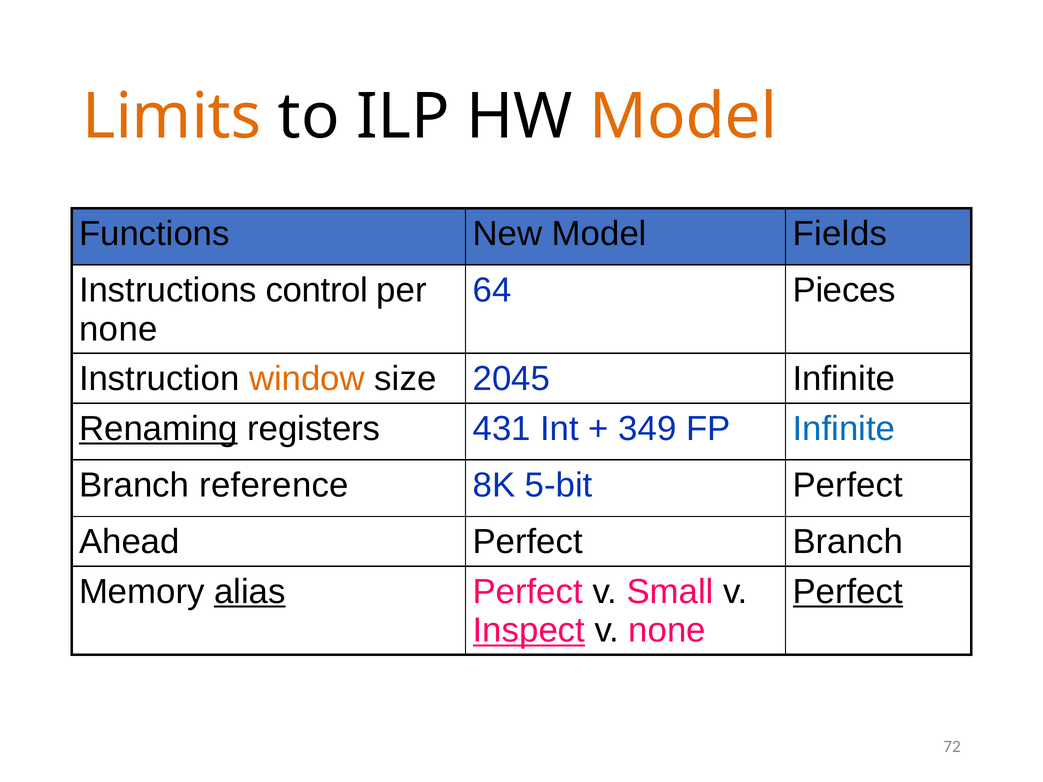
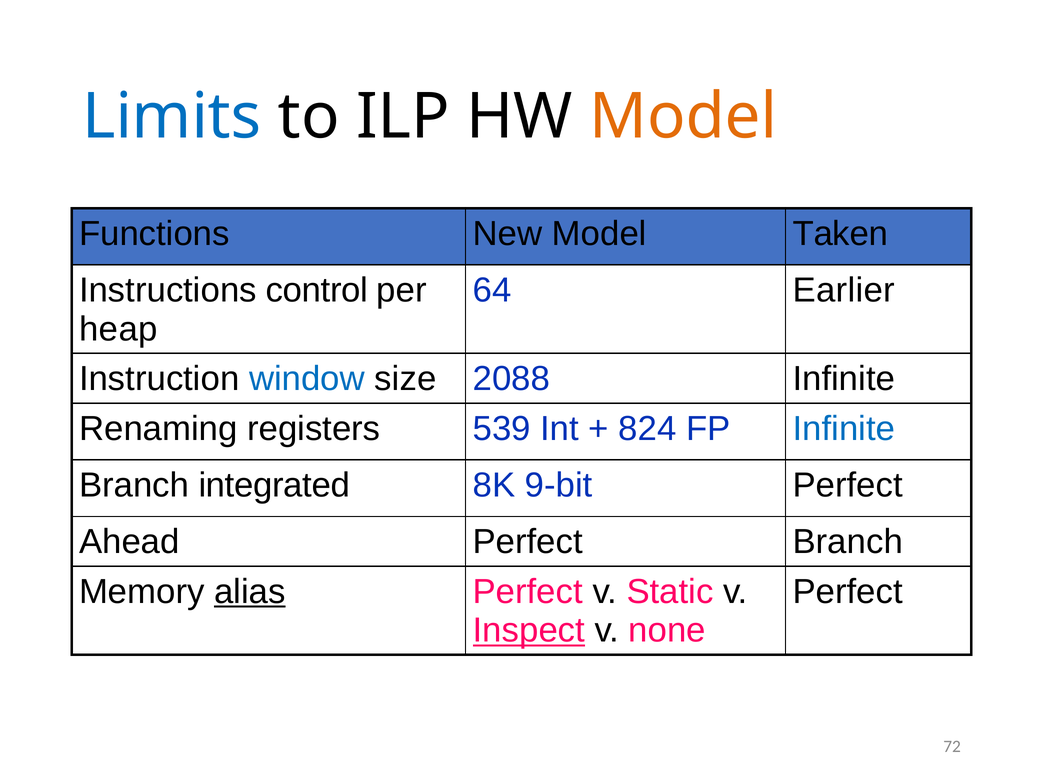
Limits colour: orange -> blue (172, 117)
Fields: Fields -> Taken (840, 234)
Pieces: Pieces -> Earlier (844, 290)
none: none -> heap (118, 329)
window colour: orange -> blue (307, 379)
2045: 2045 -> 2088 (511, 379)
Renaming underline: present -> none (158, 429)
431: 431 -> 539 (502, 429)
349: 349 -> 824 (647, 429)
reference: reference -> integrated (274, 485)
5-bit: 5-bit -> 9-bit (559, 485)
Small: Small -> Static (670, 592)
Perfect underline: present -> none (848, 592)
